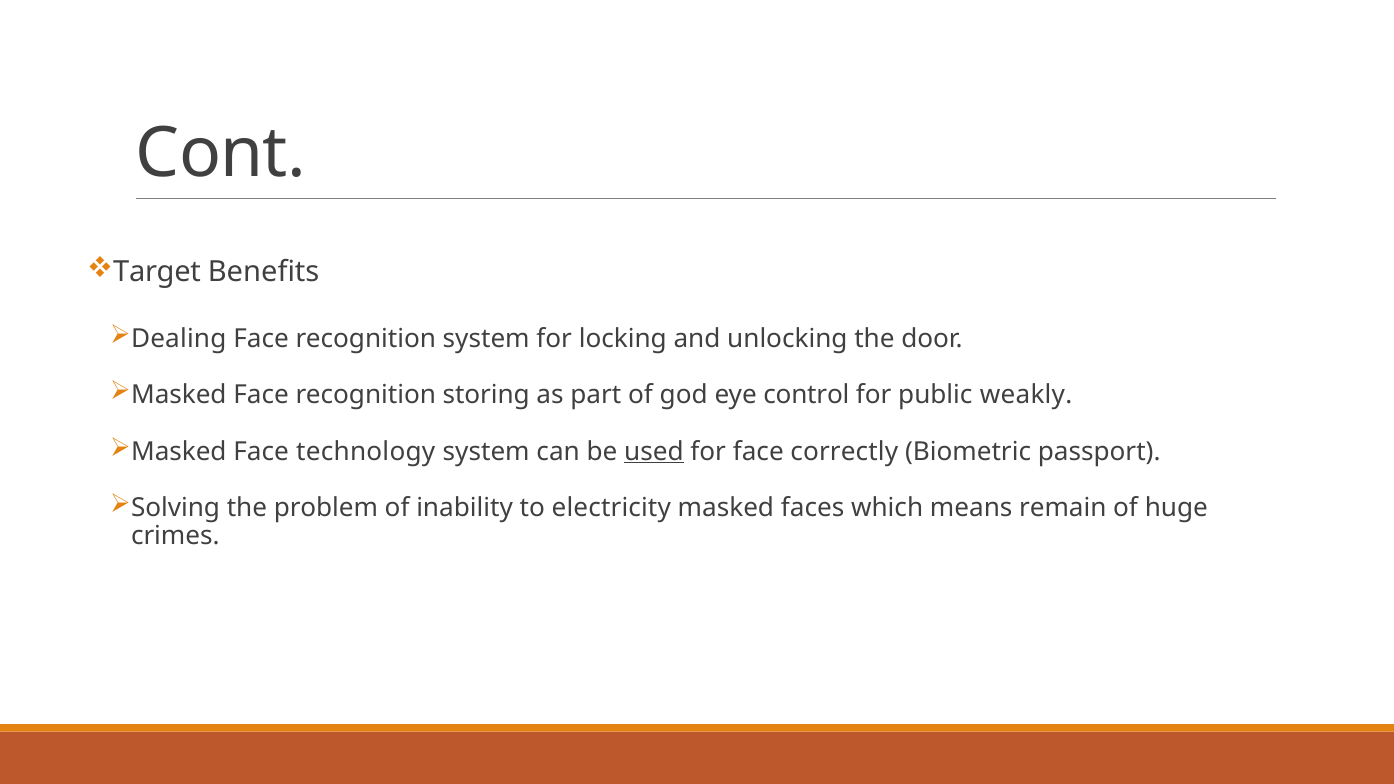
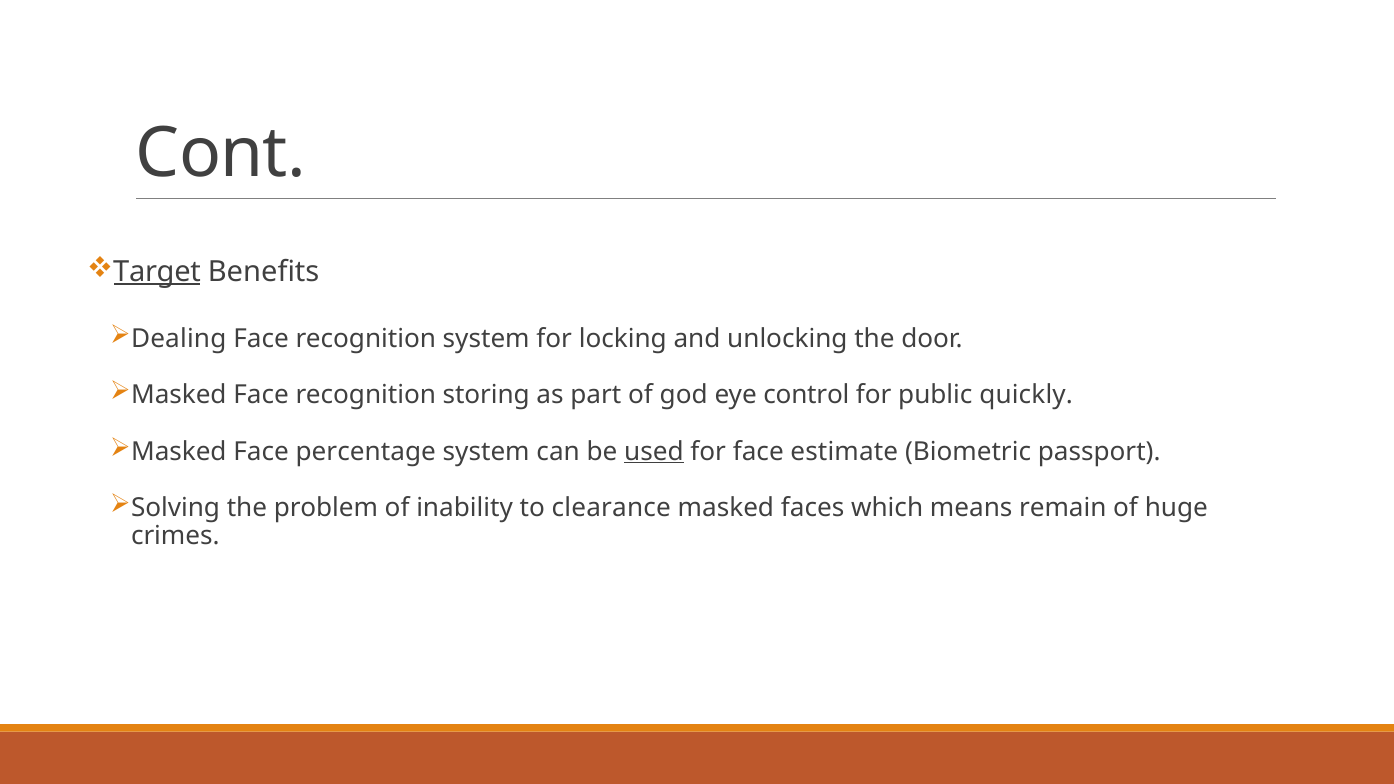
Target underline: none -> present (157, 272)
weakly: weakly -> quickly (1026, 395)
technology: technology -> percentage (366, 451)
correctly: correctly -> estimate (844, 451)
electricity: electricity -> clearance (611, 508)
